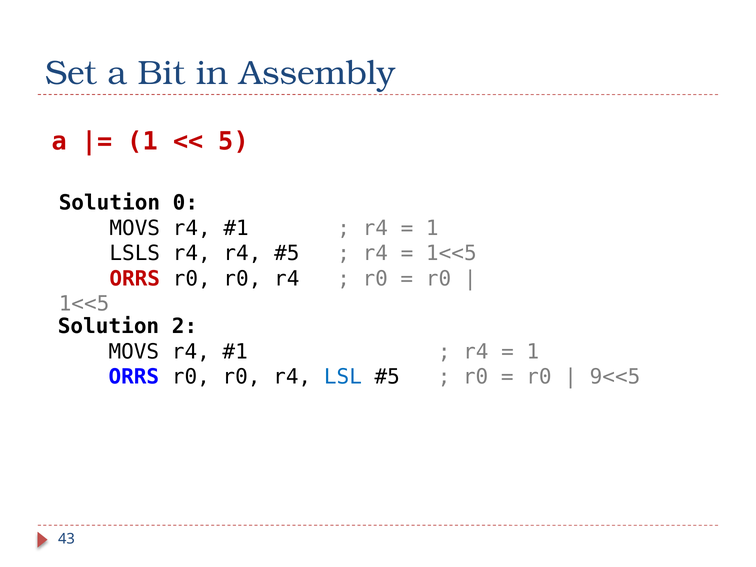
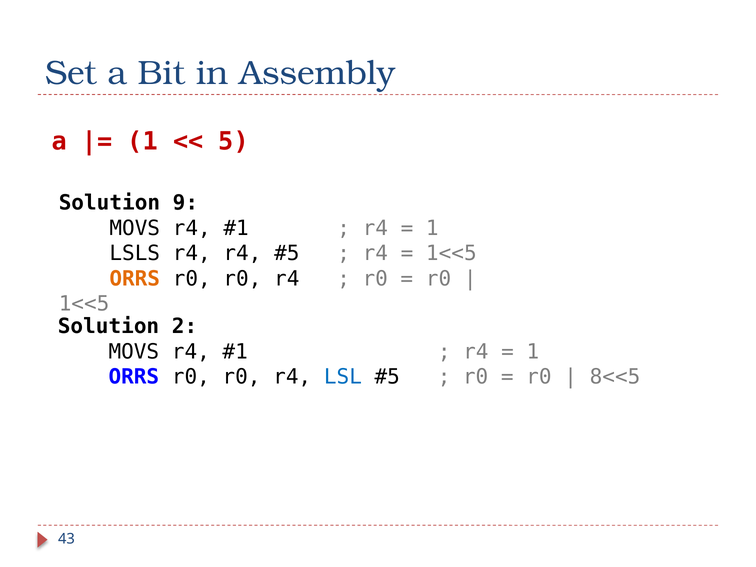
0: 0 -> 9 (185, 203)
ORRS colour: red -> orange (135, 279)
9<<5: 9<<5 -> 8<<5 (615, 377)
